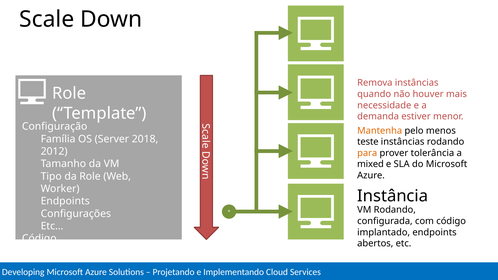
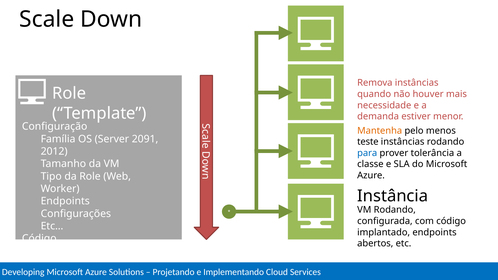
2018: 2018 -> 2091 (145, 139)
para colour: orange -> blue (367, 153)
mixed: mixed -> classe (370, 164)
